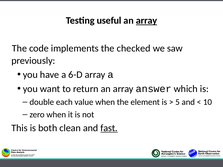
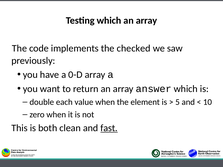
Testing useful: useful -> which (109, 21)
array underline: present -> none (147, 21)
6-D: 6-D -> 0-D (75, 75)
